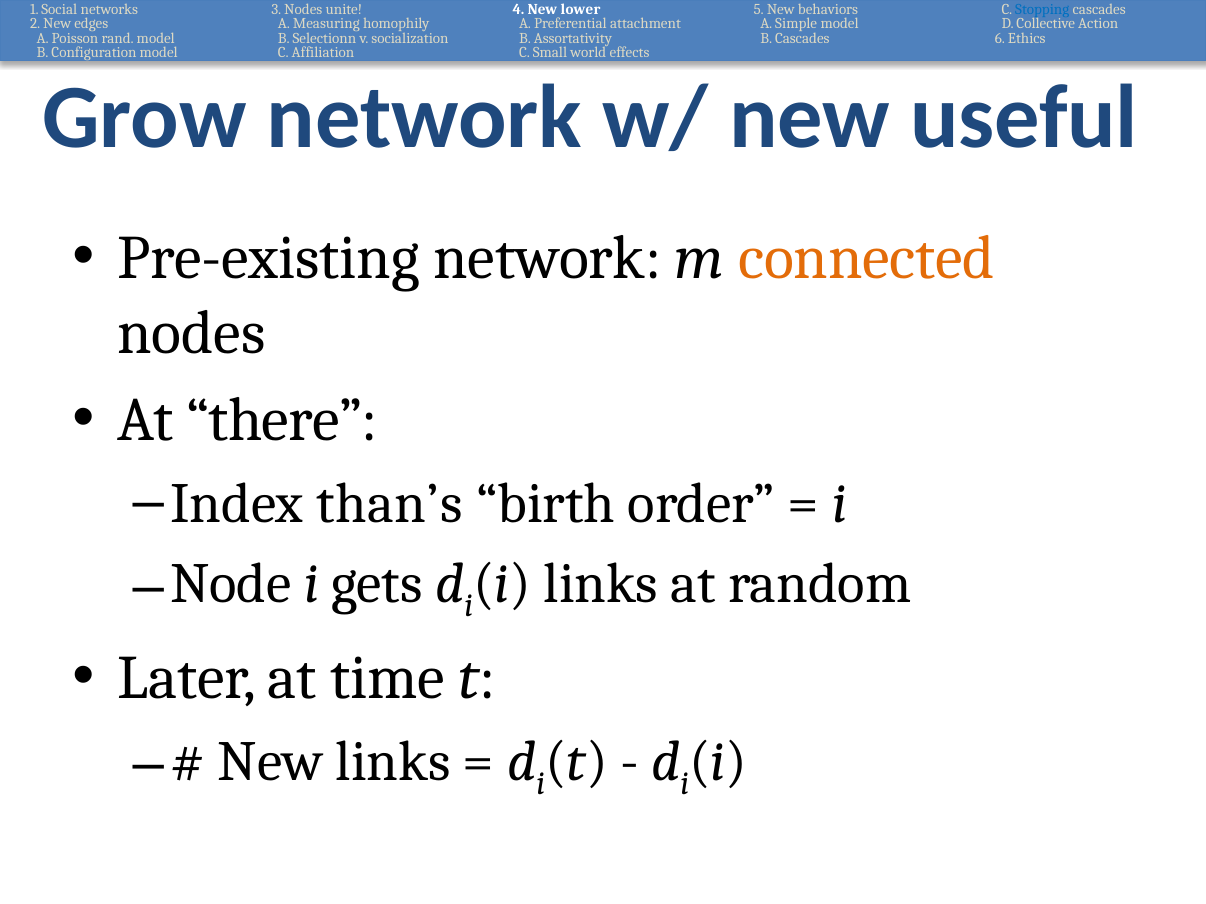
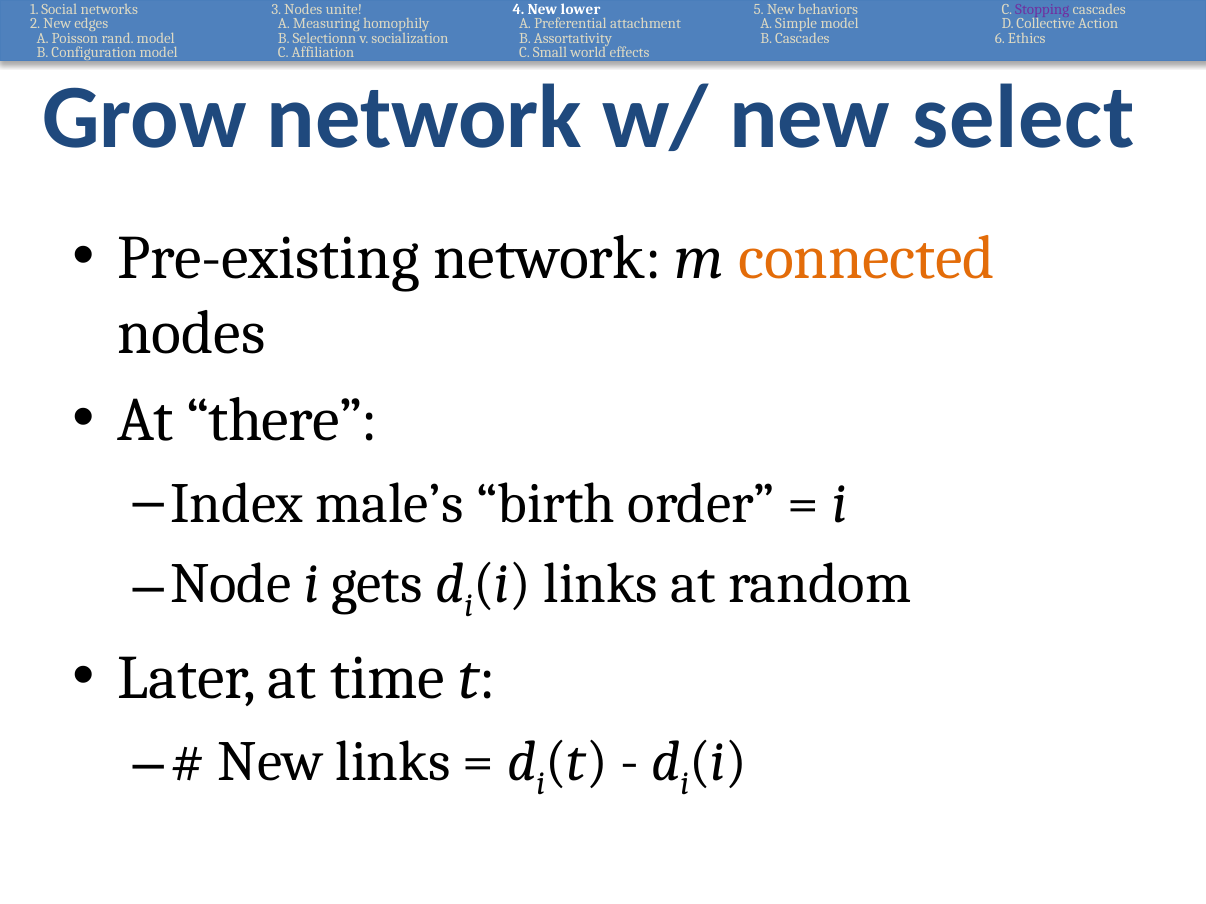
Stopping colour: blue -> purple (1042, 9)
useful: useful -> select (1024, 118)
than’s: than’s -> male’s (390, 504)
